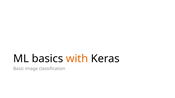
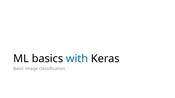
with colour: orange -> blue (77, 59)
